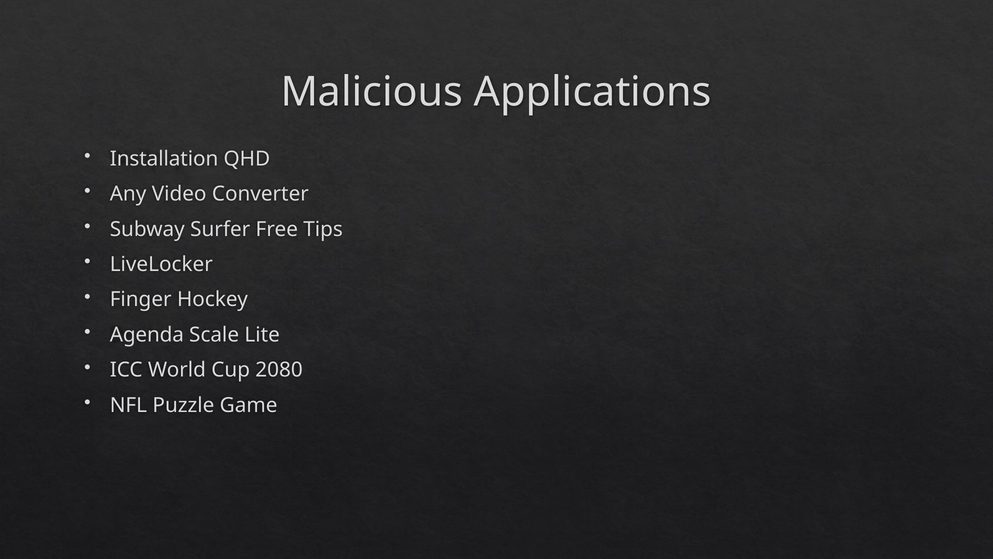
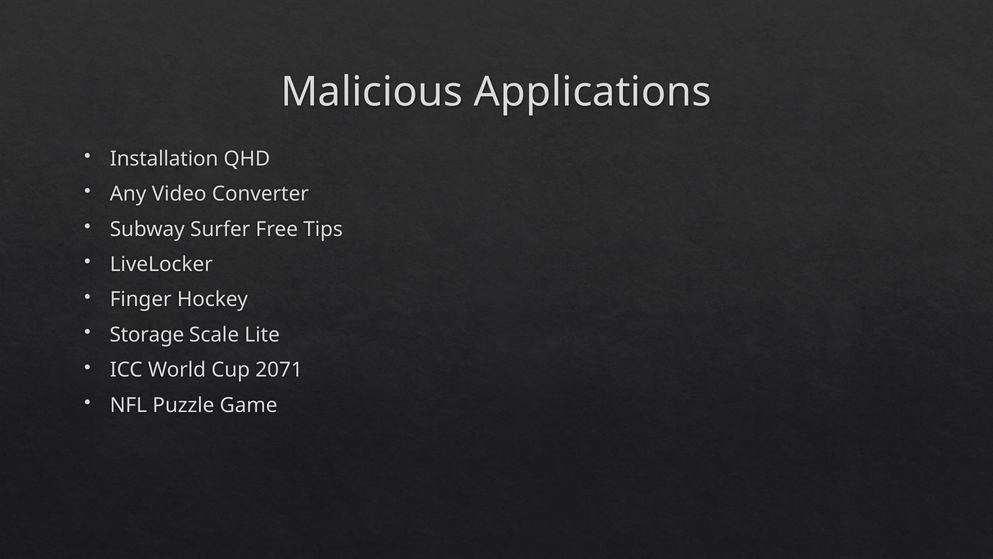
Agenda: Agenda -> Storage (147, 335)
2080: 2080 -> 2071 (279, 370)
